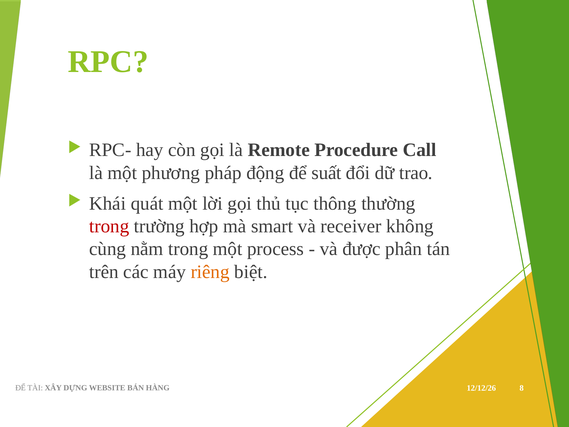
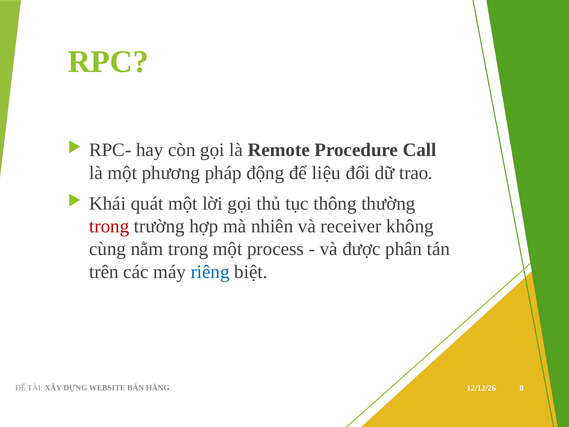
suất: suất -> liệu (326, 173)
smart: smart -> nhiên (272, 226)
riêng colour: orange -> blue (210, 272)
